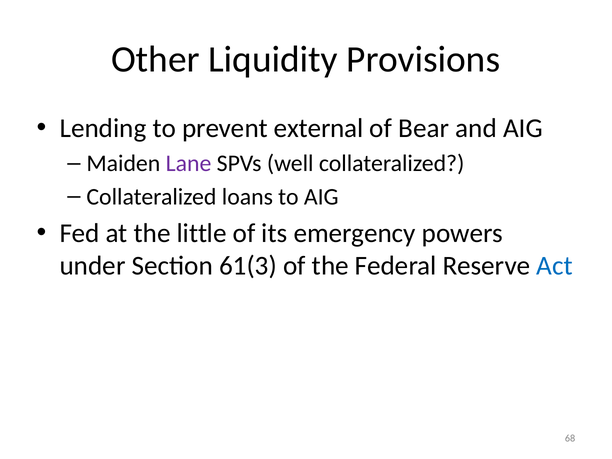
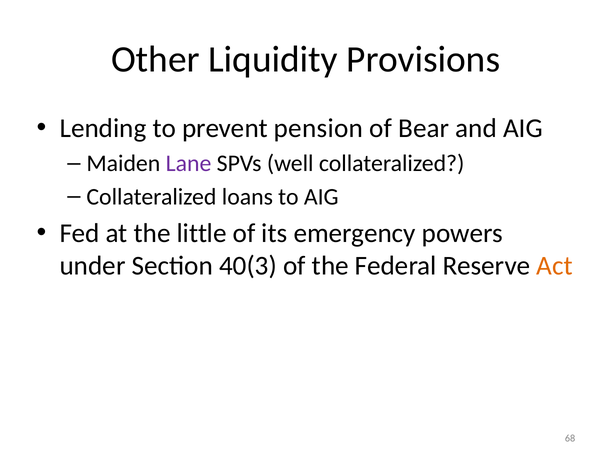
external: external -> pension (318, 128)
61(3: 61(3 -> 40(3 (248, 266)
Act colour: blue -> orange (554, 266)
